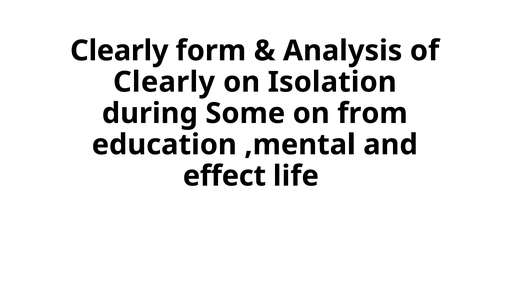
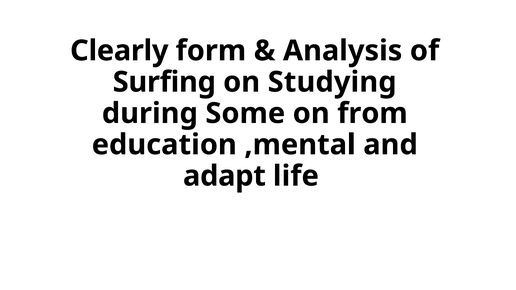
Clearly: Clearly -> Surfing (164, 82)
Isolation: Isolation -> Studying (332, 82)
effect: effect -> adapt (224, 176)
